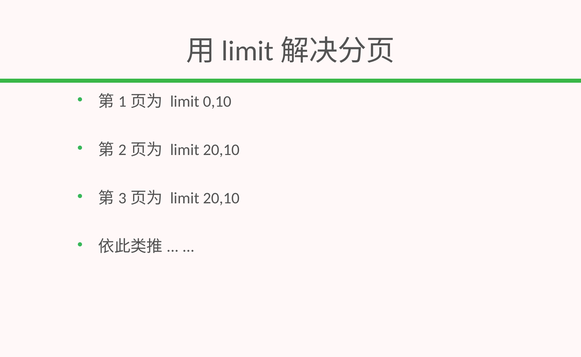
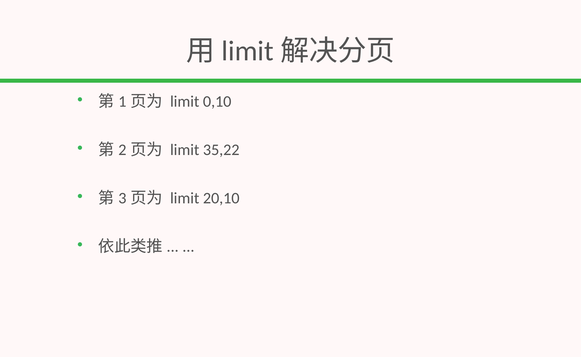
20,10: 20,10 -> 35,22 (221, 150)
